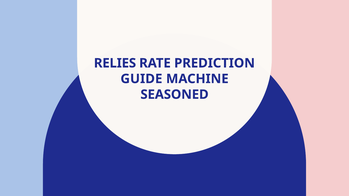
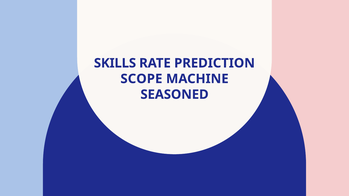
RELIES: RELIES -> SKILLS (115, 63)
GUIDE: GUIDE -> SCOPE (141, 79)
